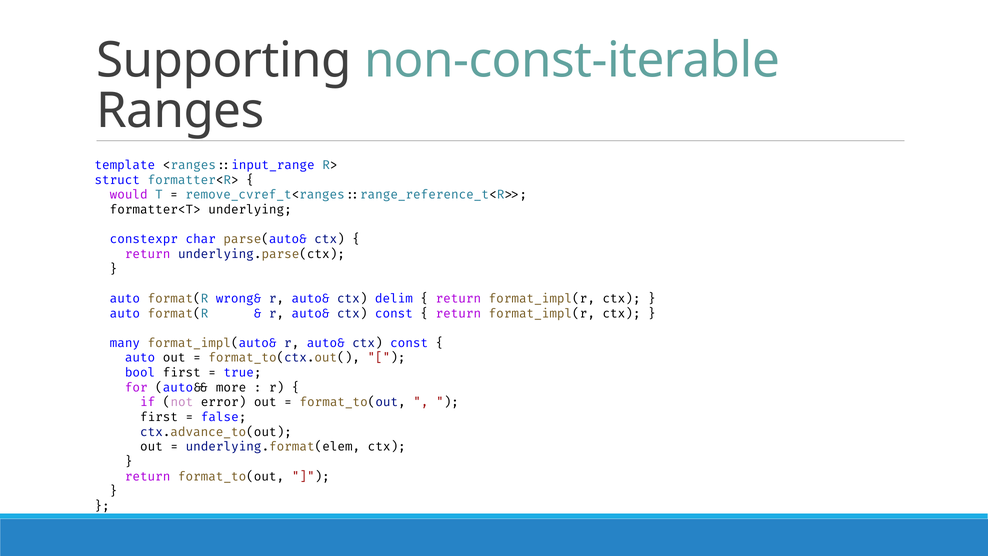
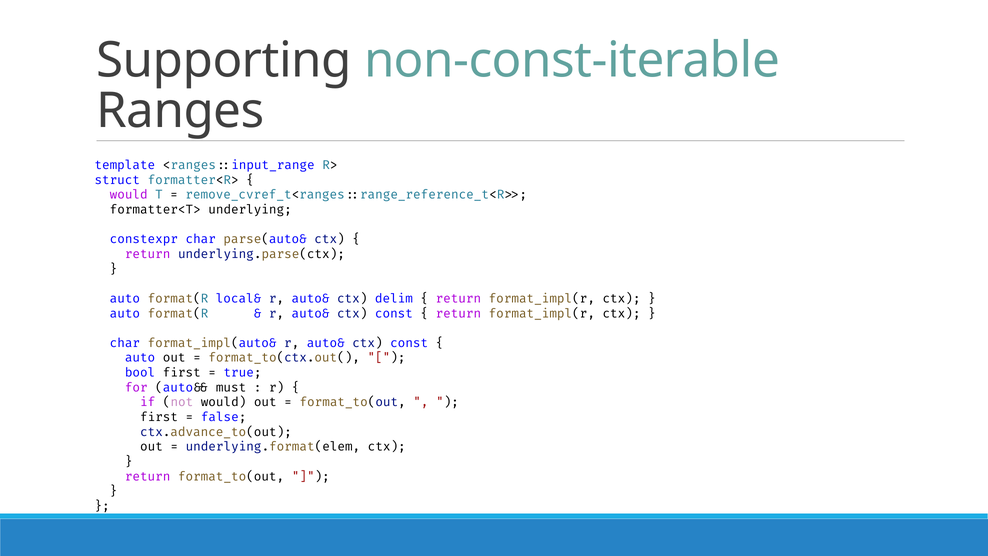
wrong&: wrong& -> local& (239, 298)
many: many -> char (125, 343)
more: more -> must (231, 387)
not error: error -> would (224, 402)
